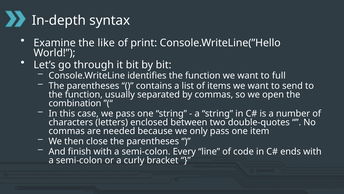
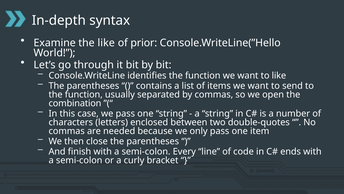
print: print -> prior (144, 43)
to full: full -> like (279, 75)
